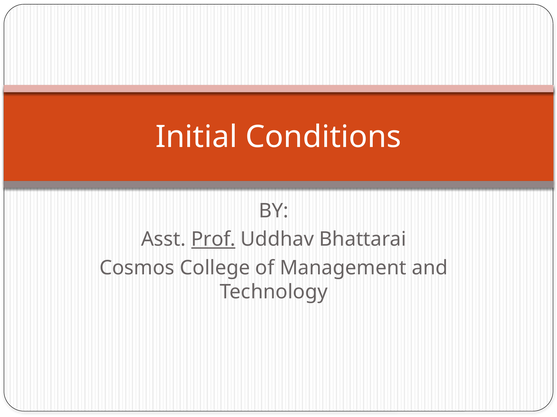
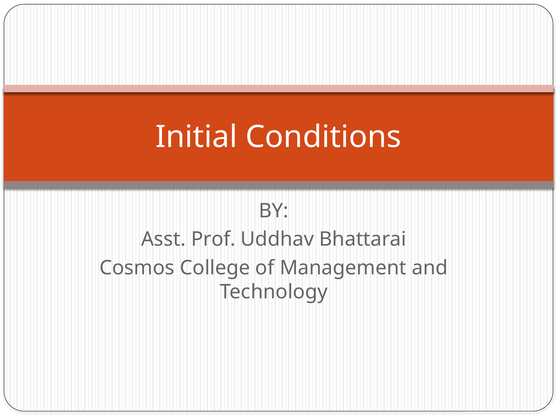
Prof underline: present -> none (213, 240)
